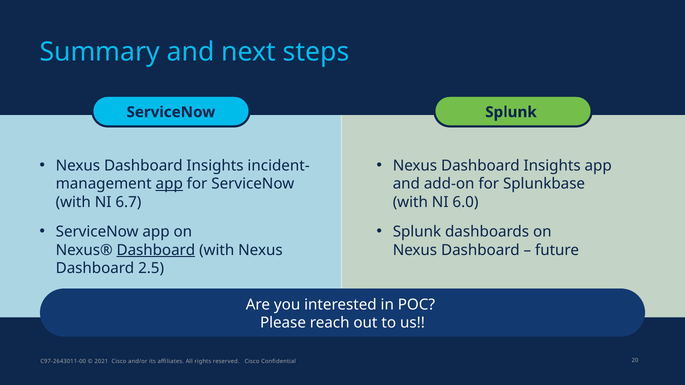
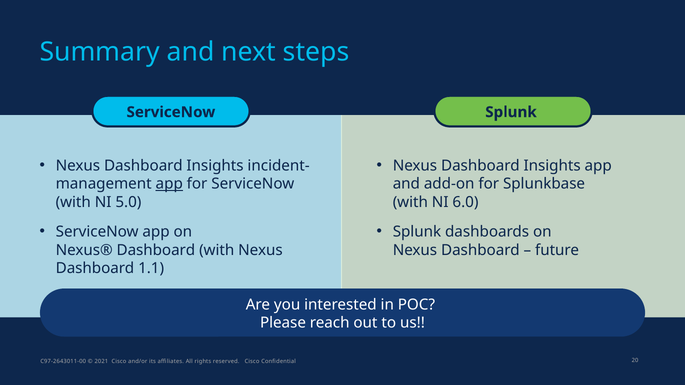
6.7: 6.7 -> 5.0 (128, 202)
Dashboard underline: present -> none (156, 250)
2.5: 2.5 -> 1.1 (151, 269)
